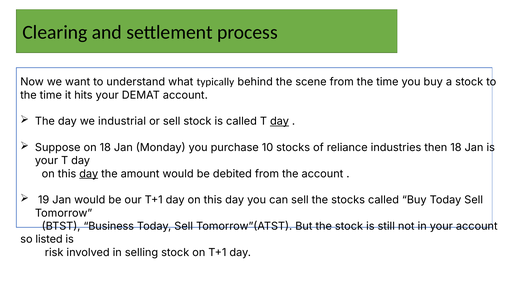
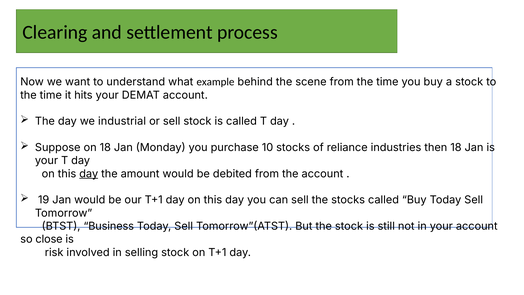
typically: typically -> example (215, 82)
day underline: present -> none (280, 121)
listed: listed -> close (49, 239)
